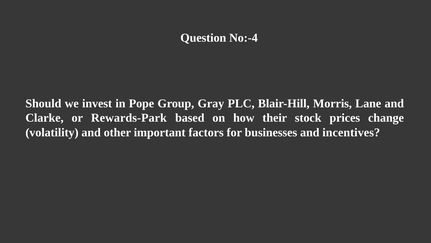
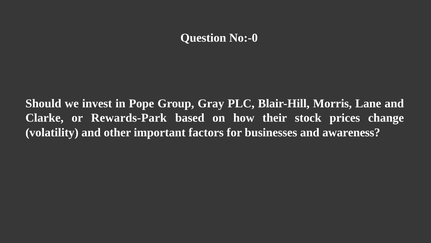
No:-4: No:-4 -> No:-0 (243, 38)
incentives: incentives -> awareness (351, 132)
